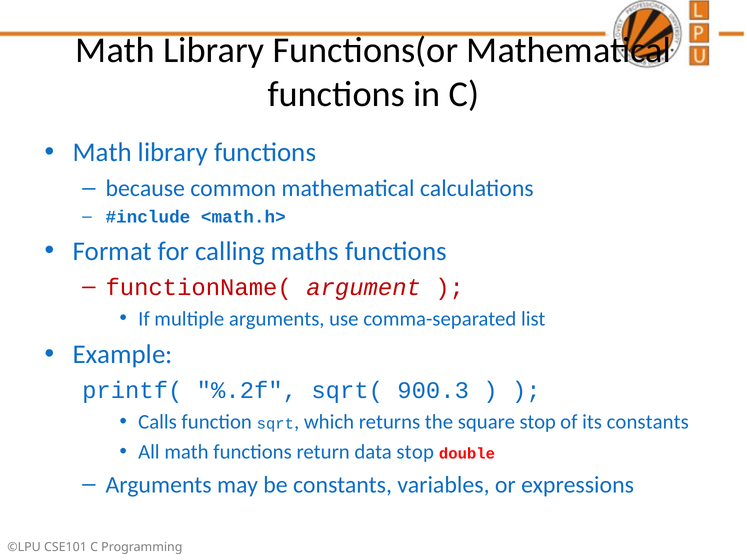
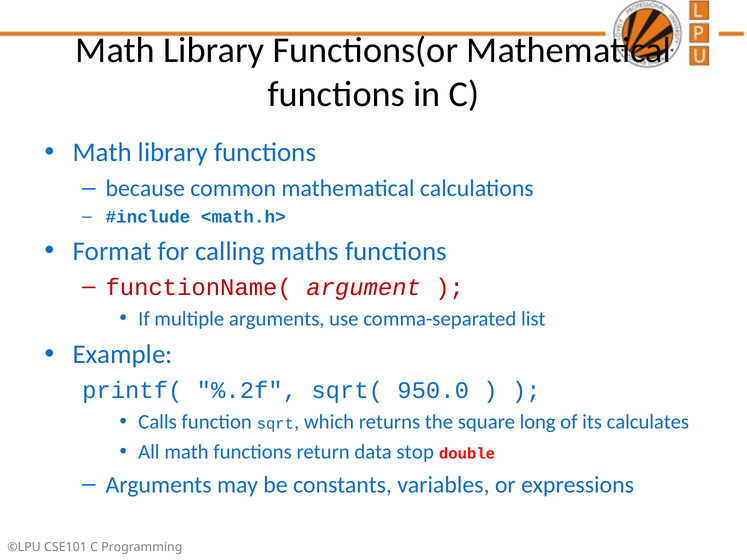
900.3: 900.3 -> 950.0 (433, 391)
square stop: stop -> long (538, 422)
its constants: constants -> calculates (648, 422)
